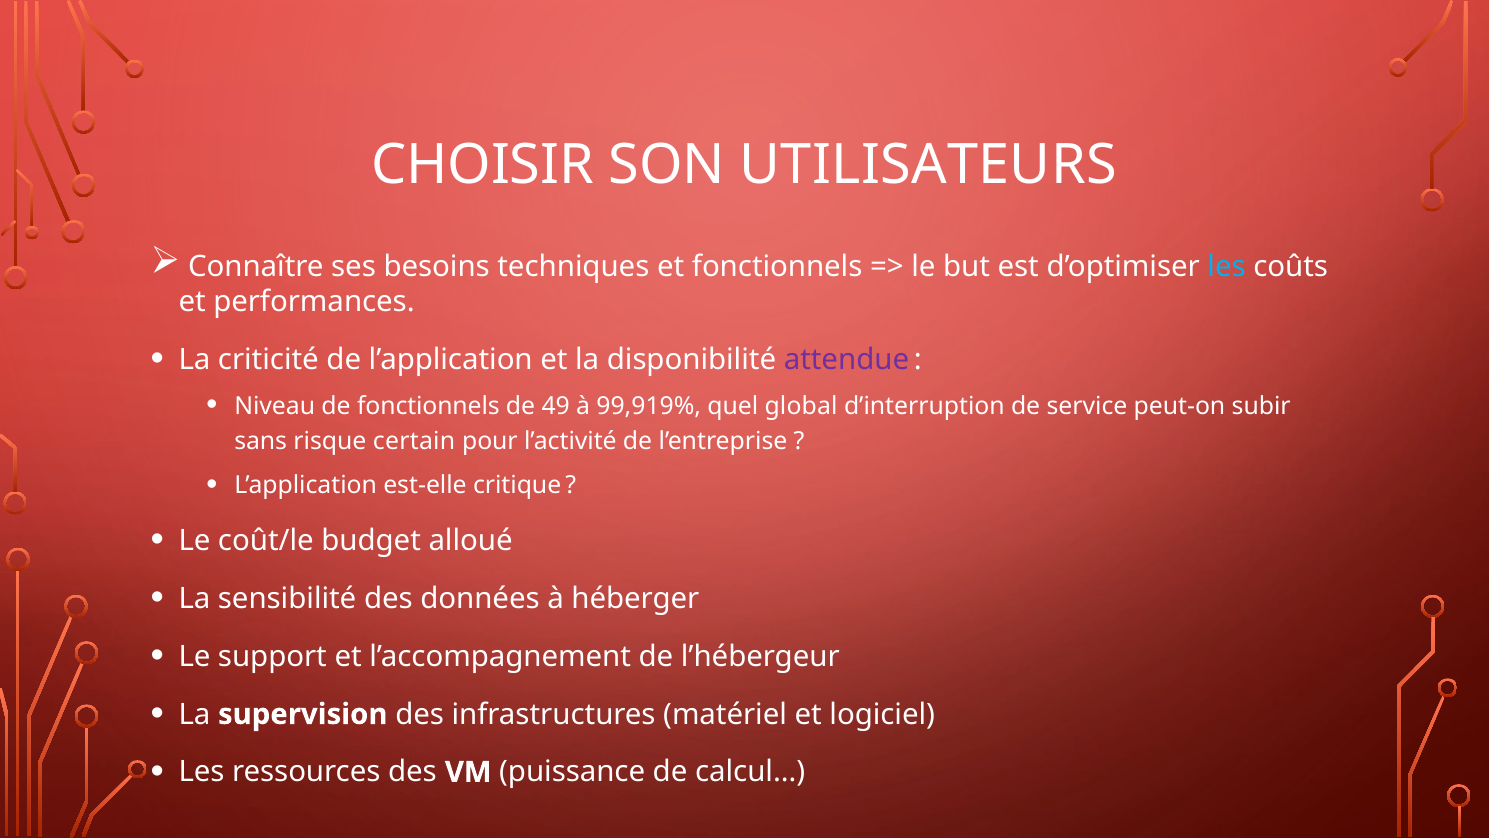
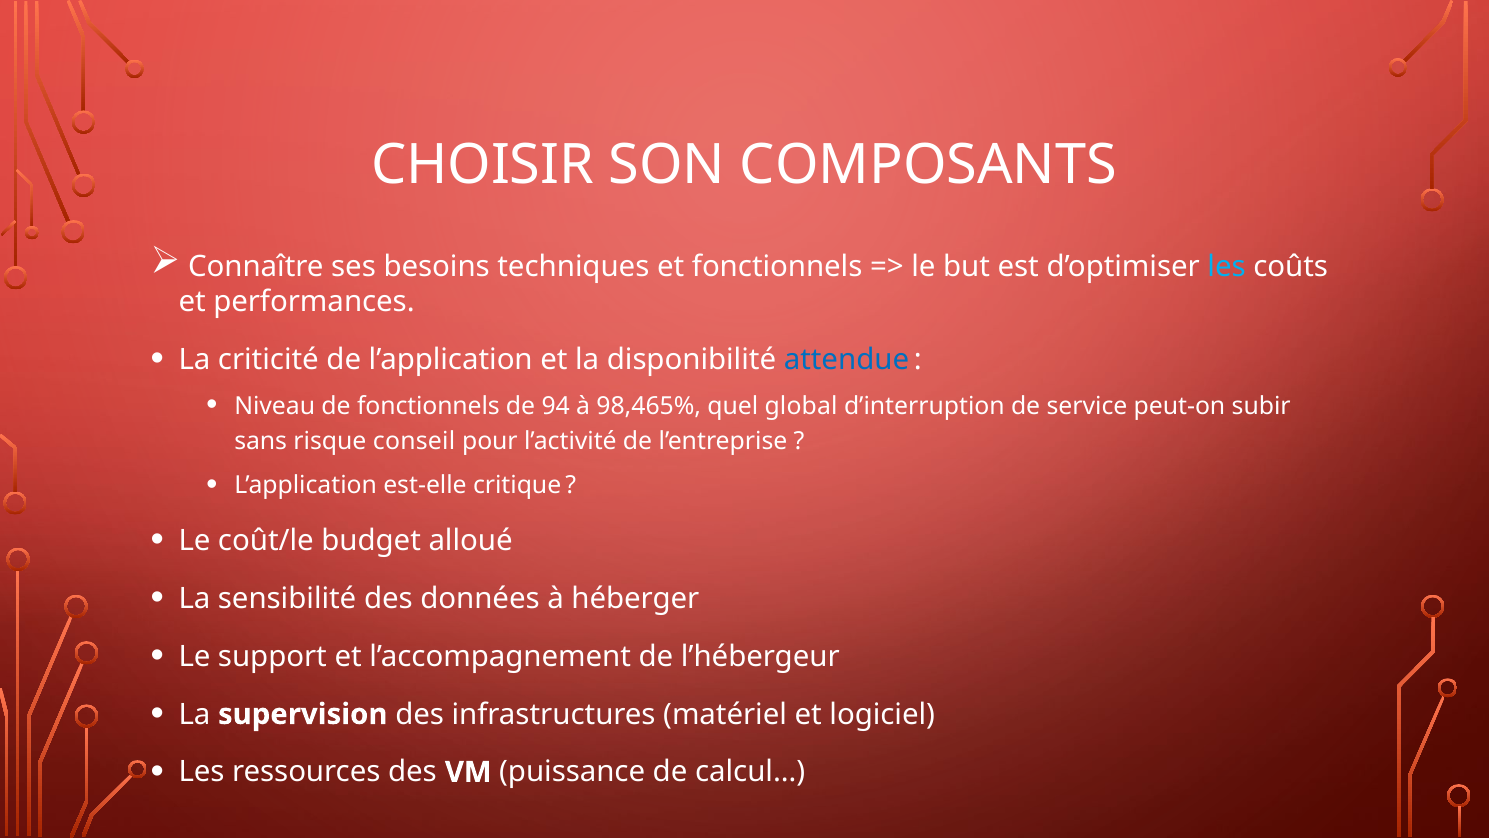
UTILISATEURS: UTILISATEURS -> COMPOSANTS (928, 165)
attendue colour: purple -> blue (846, 360)
49: 49 -> 94 (556, 406)
99,919%: 99,919% -> 98,465% (649, 406)
certain: certain -> conseil (414, 441)
